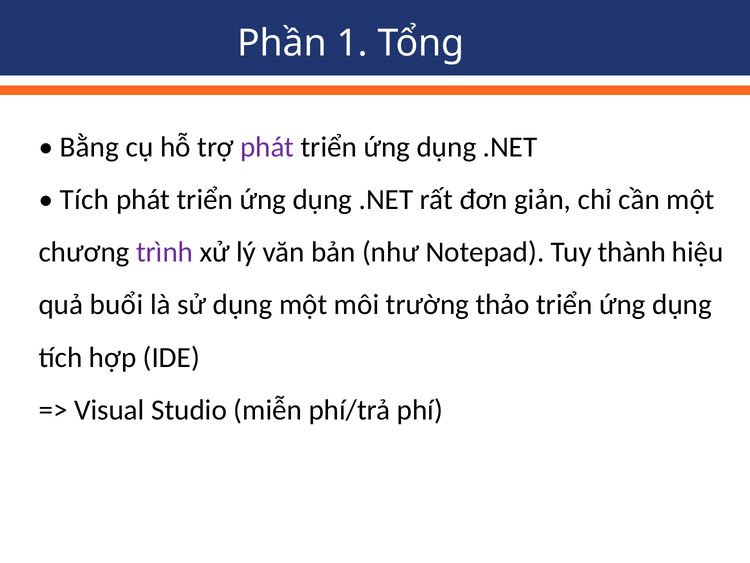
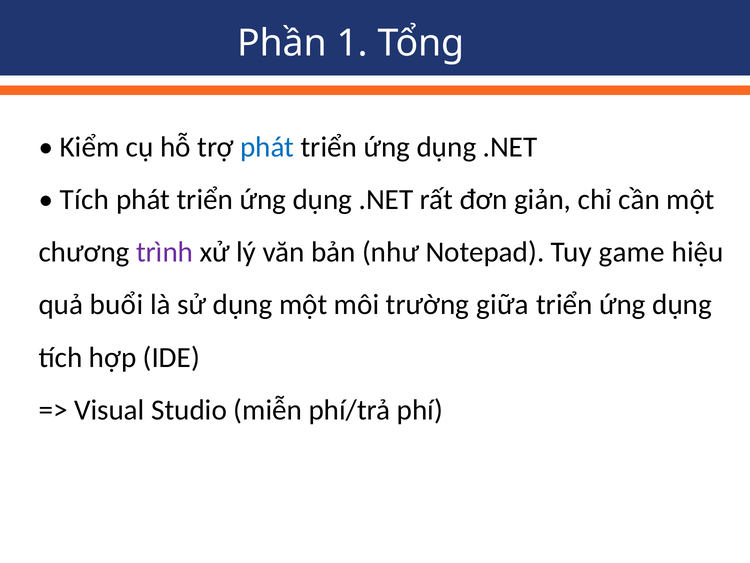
Bằng: Bằng -> Kiểm (89, 147)
phát colour: purple -> blue (267, 147)
thành: thành -> game (632, 252)
thảo: thảo -> giữa (502, 305)
